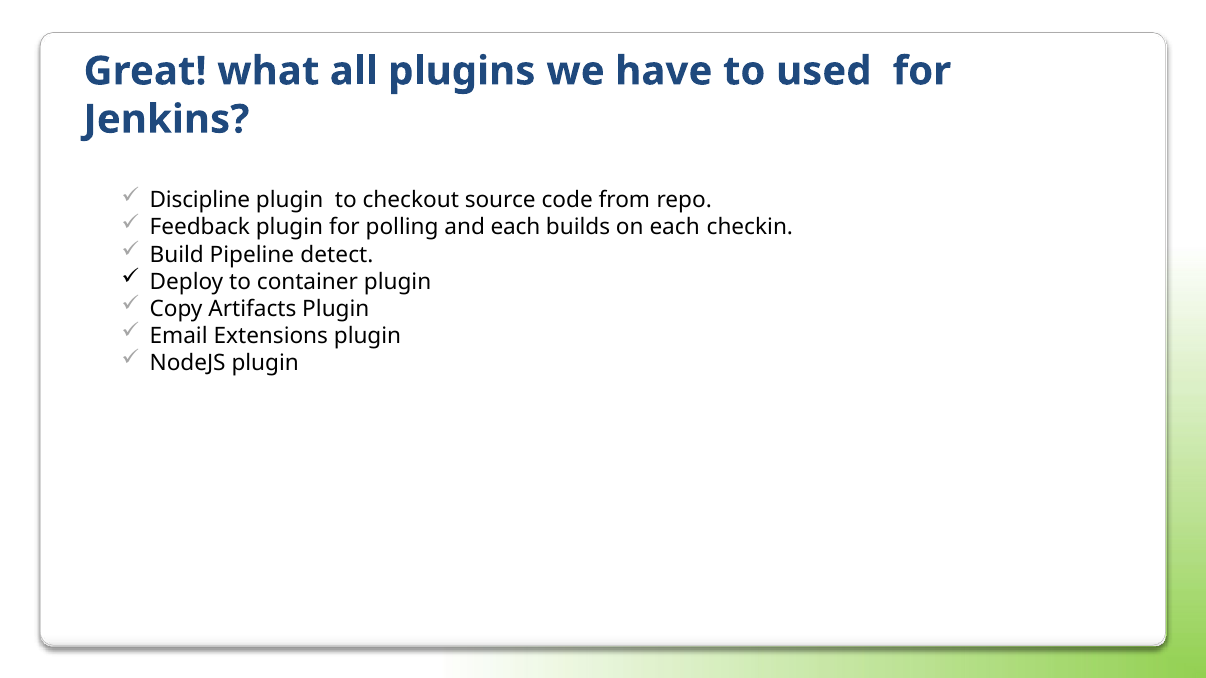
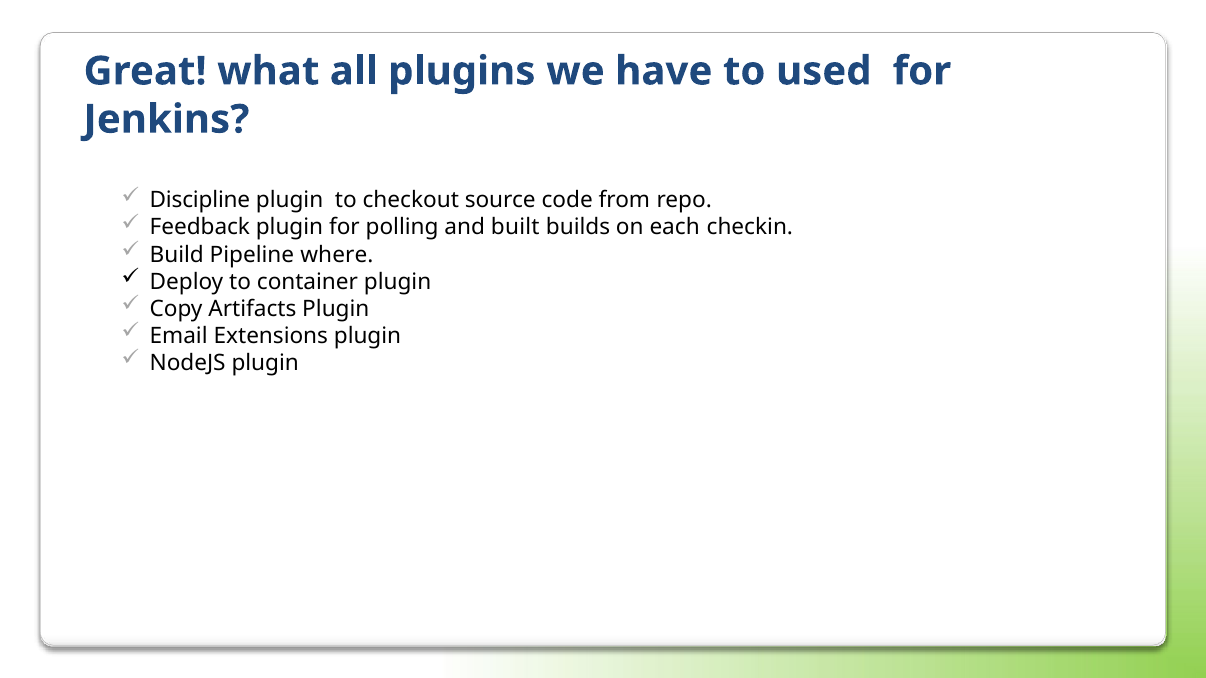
and each: each -> built (515, 228)
detect: detect -> where (337, 255)
